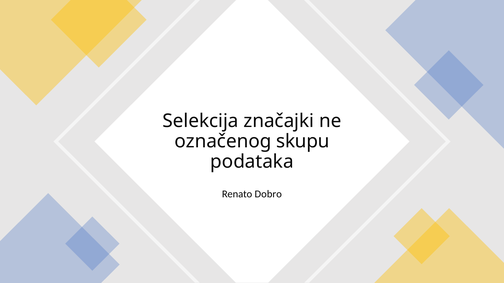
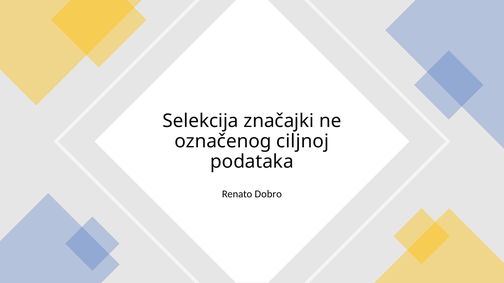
skupu: skupu -> ciljnoj (303, 142)
